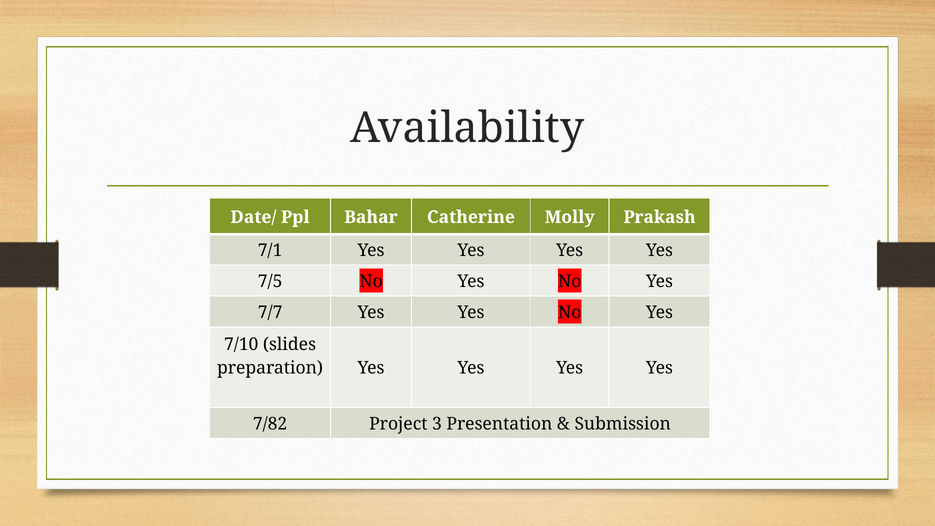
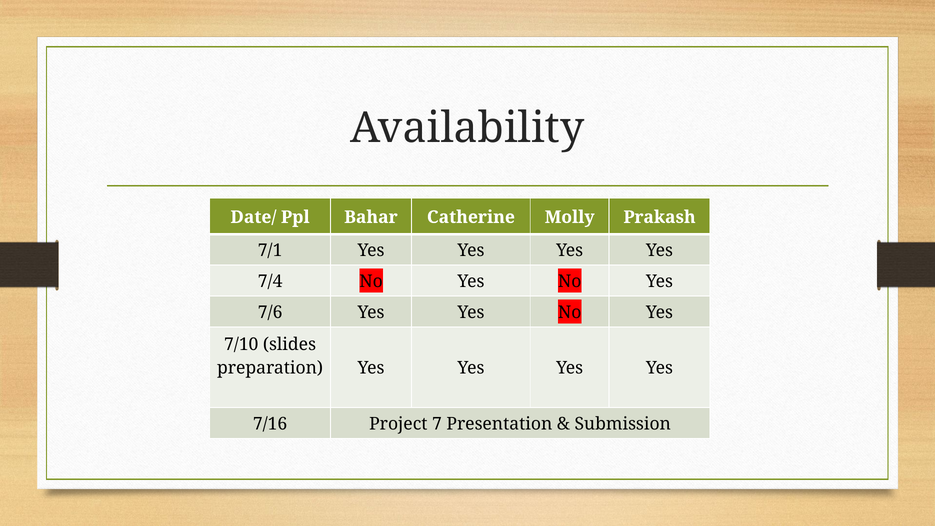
7/5: 7/5 -> 7/4 (270, 281)
7/7: 7/7 -> 7/6 (270, 312)
7/82: 7/82 -> 7/16 (270, 424)
3: 3 -> 7 (437, 424)
